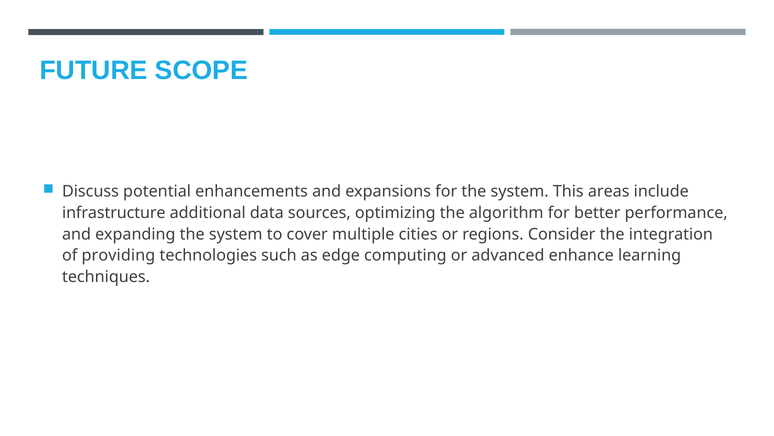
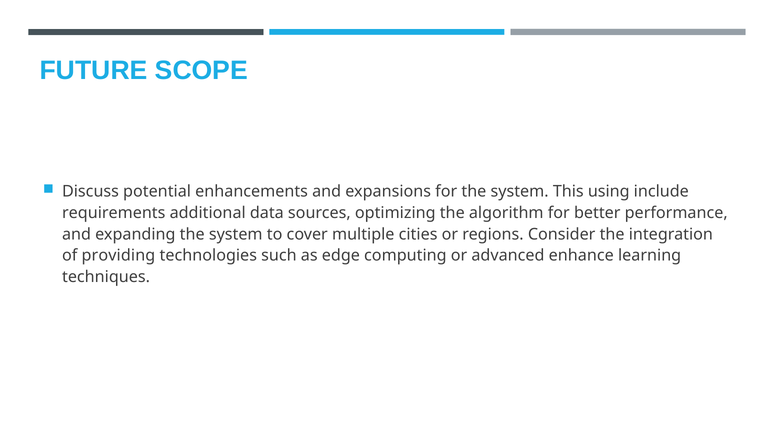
areas: areas -> using (609, 191)
infrastructure: infrastructure -> requirements (114, 213)
